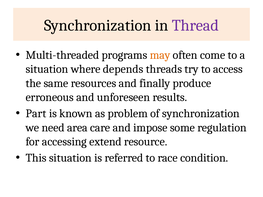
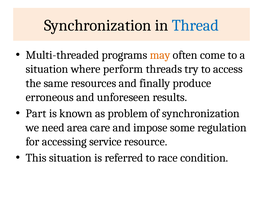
Thread colour: purple -> blue (195, 25)
depends: depends -> perform (123, 69)
extend: extend -> service (105, 142)
